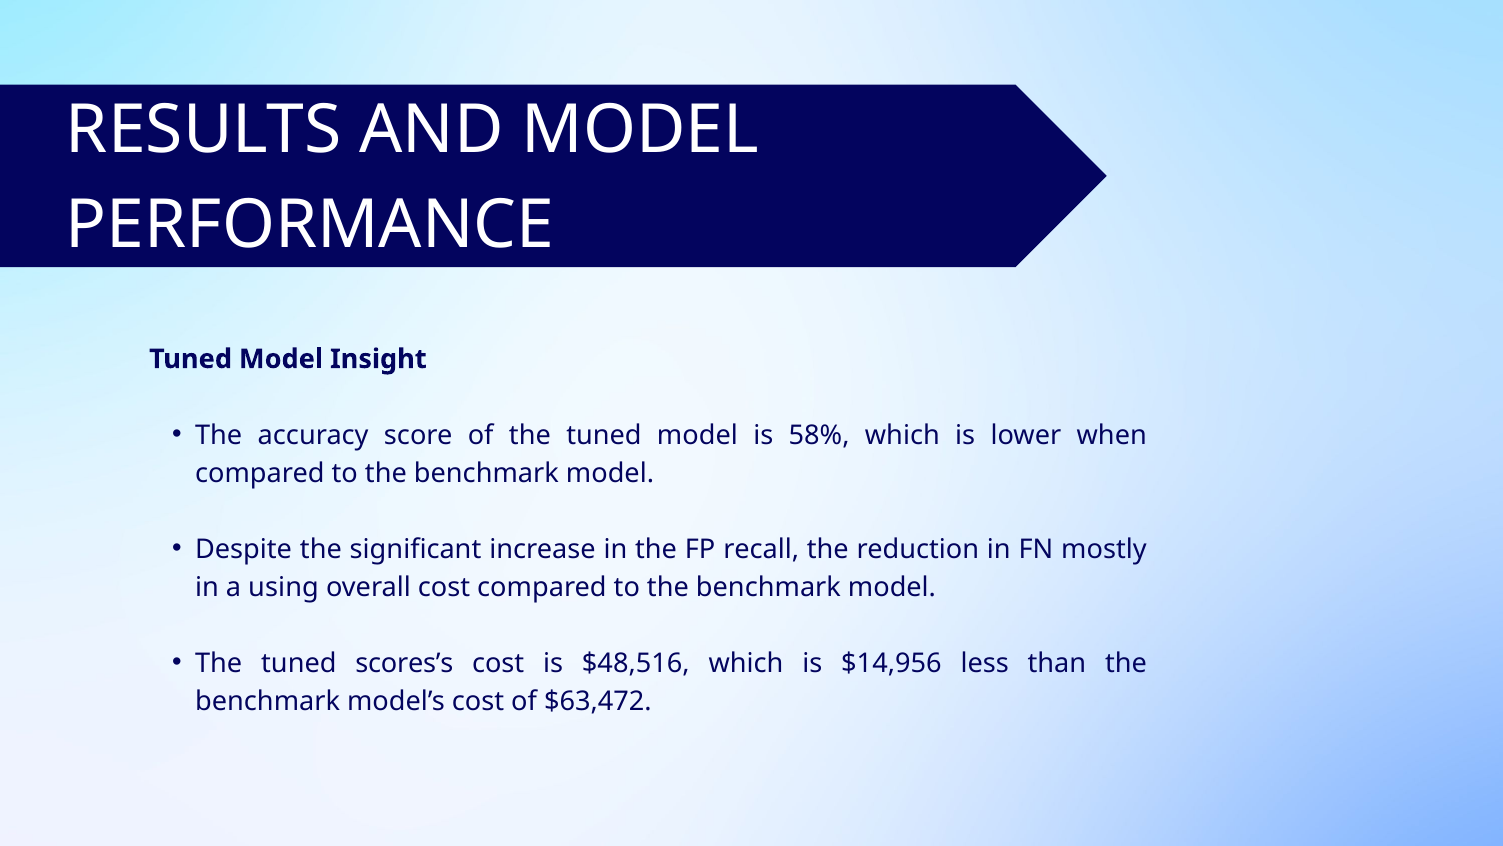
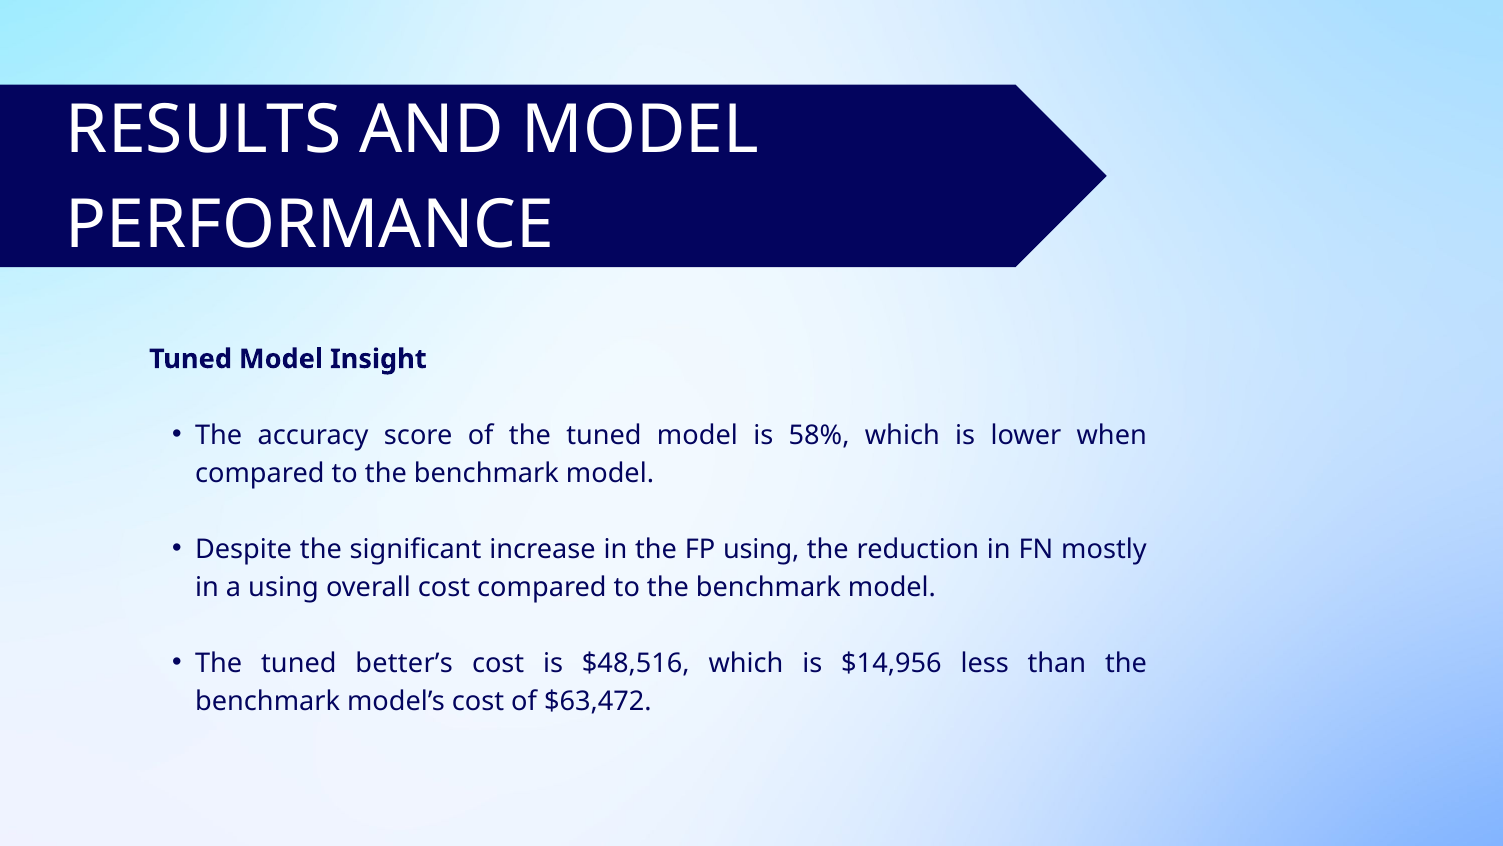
FP recall: recall -> using (761, 549)
scores’s: scores’s -> better’s (404, 663)
